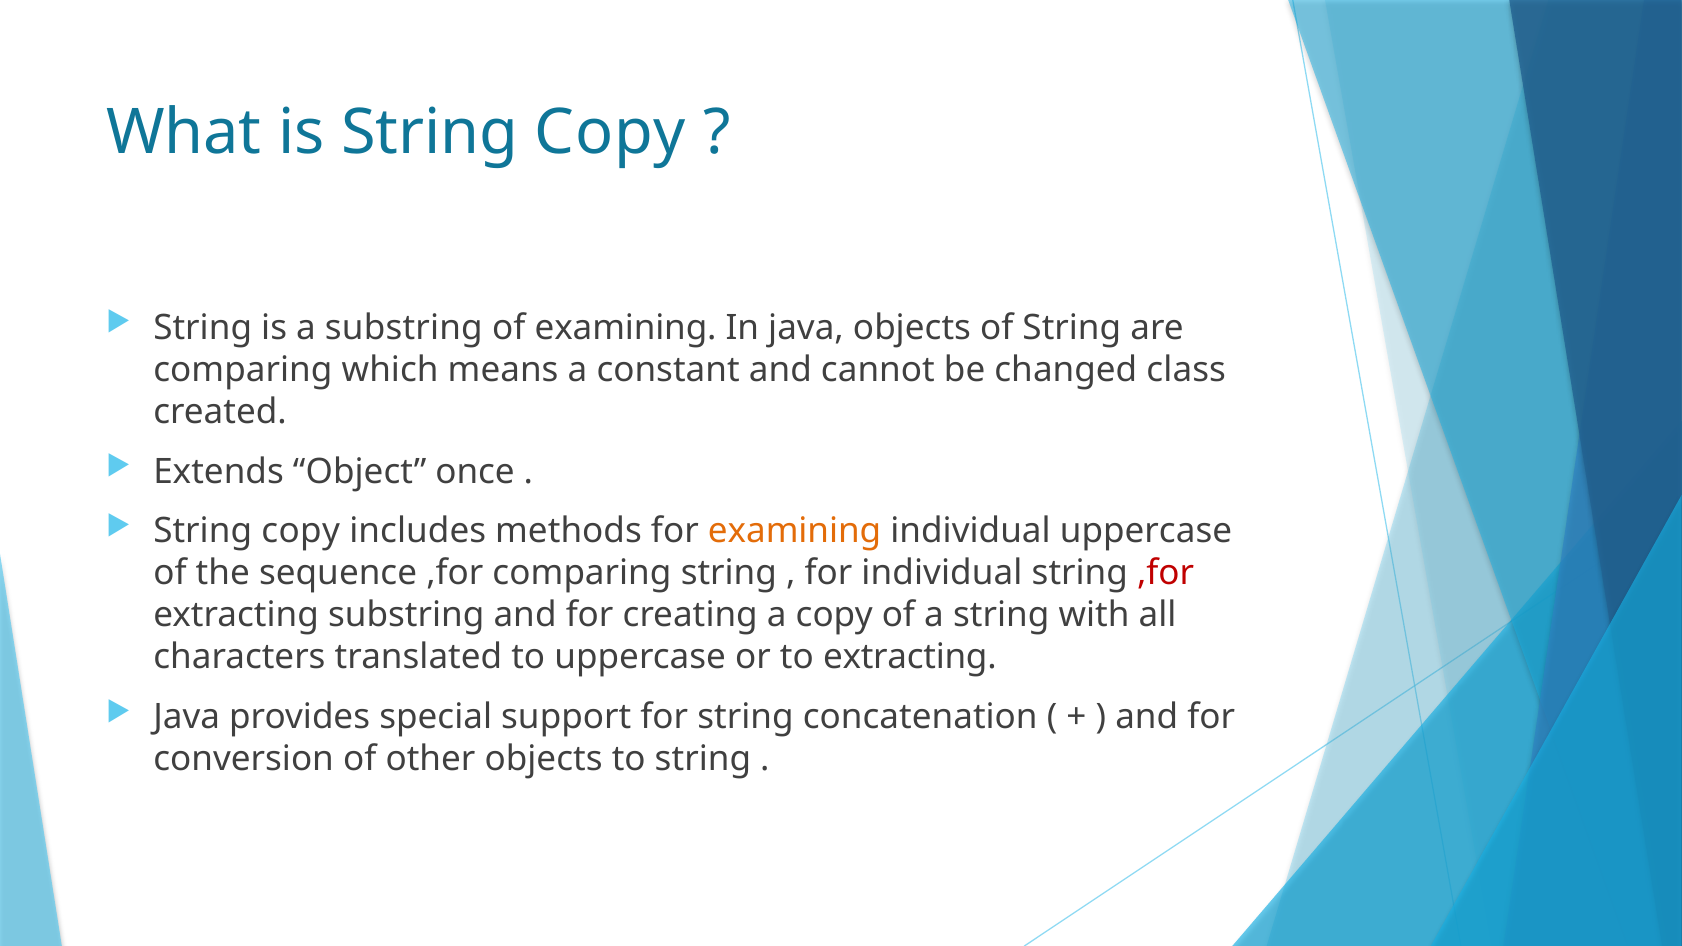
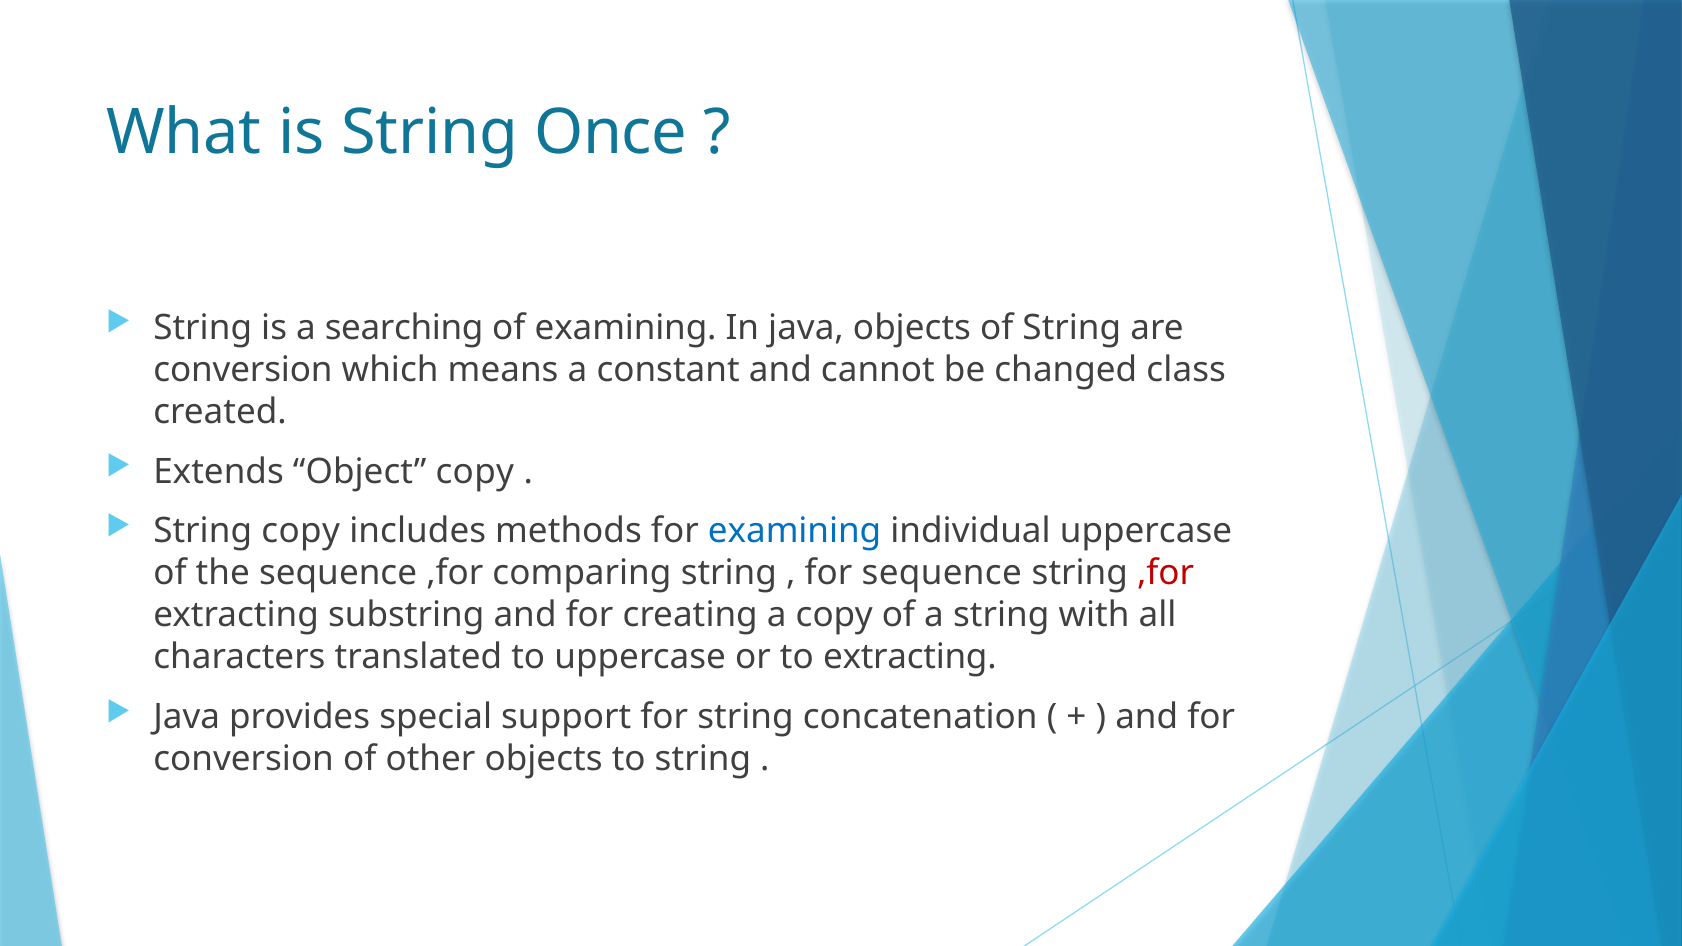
is String Copy: Copy -> Once (611, 133)
a substring: substring -> searching (404, 328)
comparing: comparing -> conversion (243, 370)
Object once: once -> copy (475, 472)
examining colour: orange -> blue (795, 531)
for individual: individual -> sequence (942, 573)
